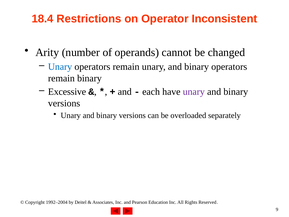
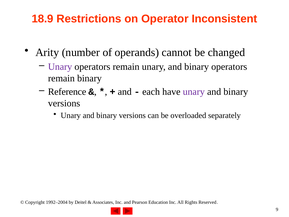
18.4: 18.4 -> 18.9 (43, 19)
Unary colour: blue -> purple (60, 67)
Excessive: Excessive -> Reference (67, 92)
